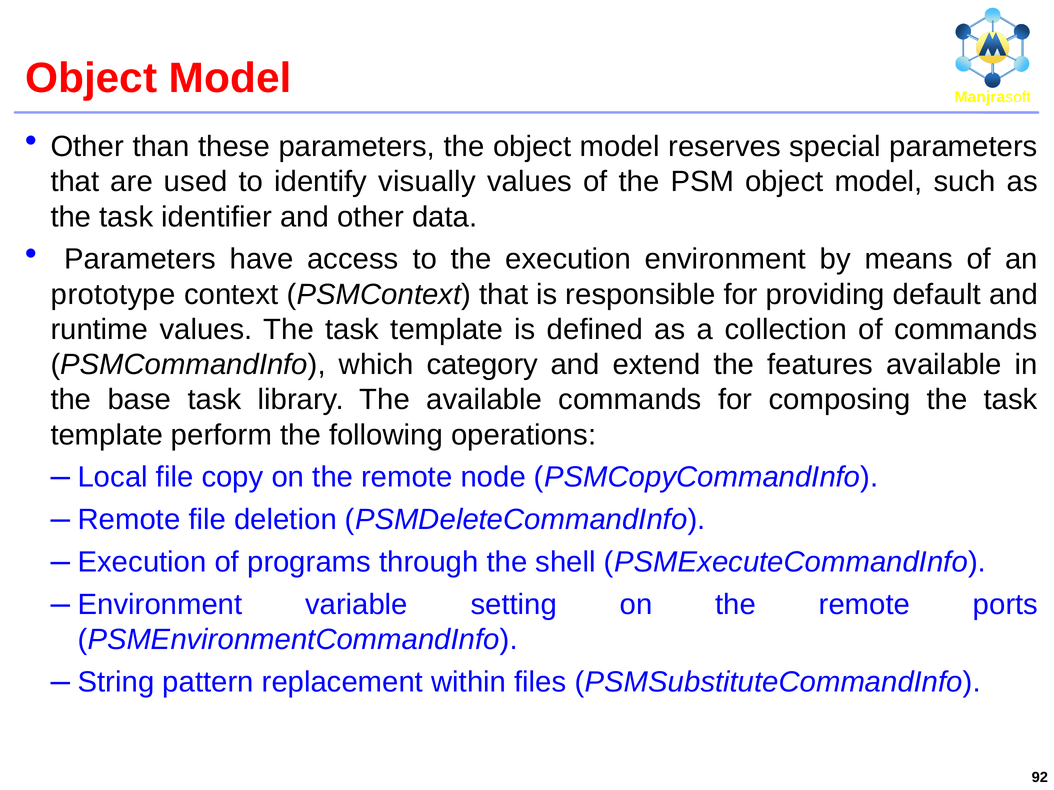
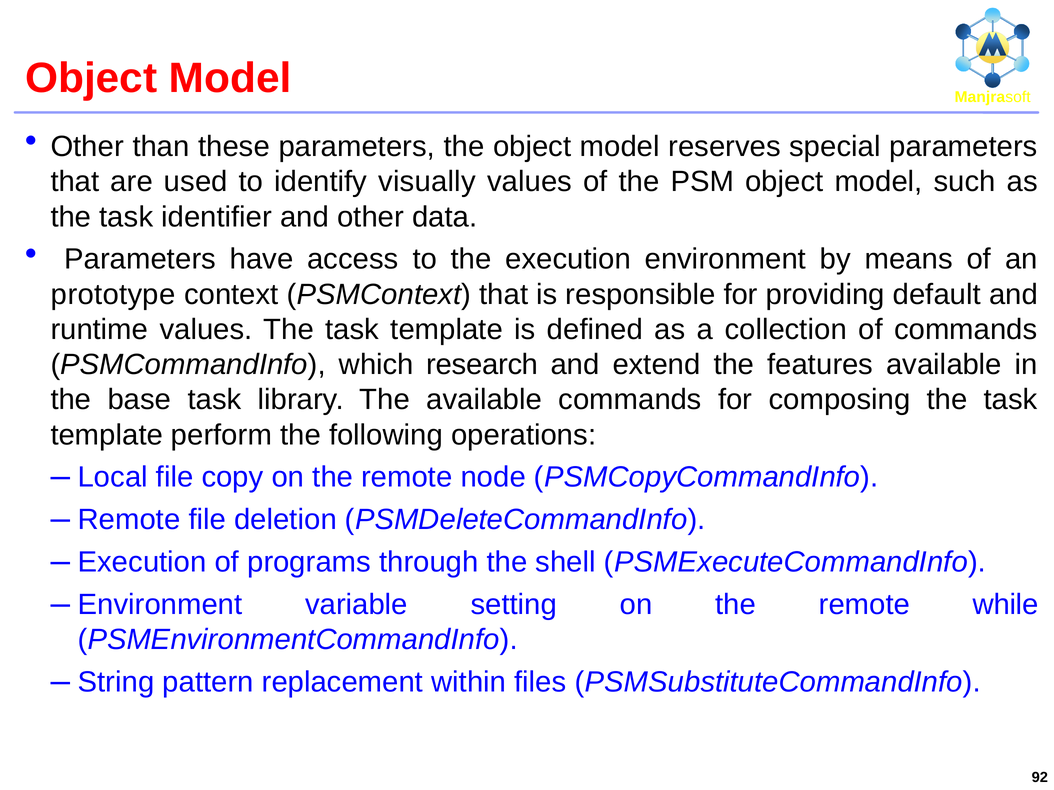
category: category -> research (482, 365)
ports: ports -> while (1006, 605)
